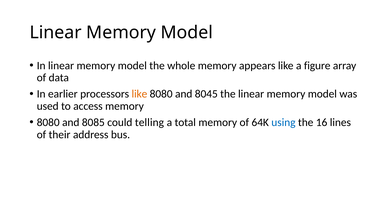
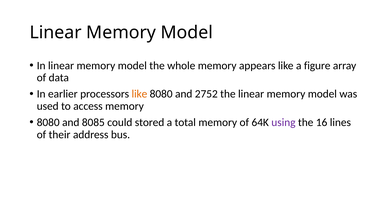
8045: 8045 -> 2752 (206, 94)
telling: telling -> stored (150, 122)
using colour: blue -> purple (283, 122)
